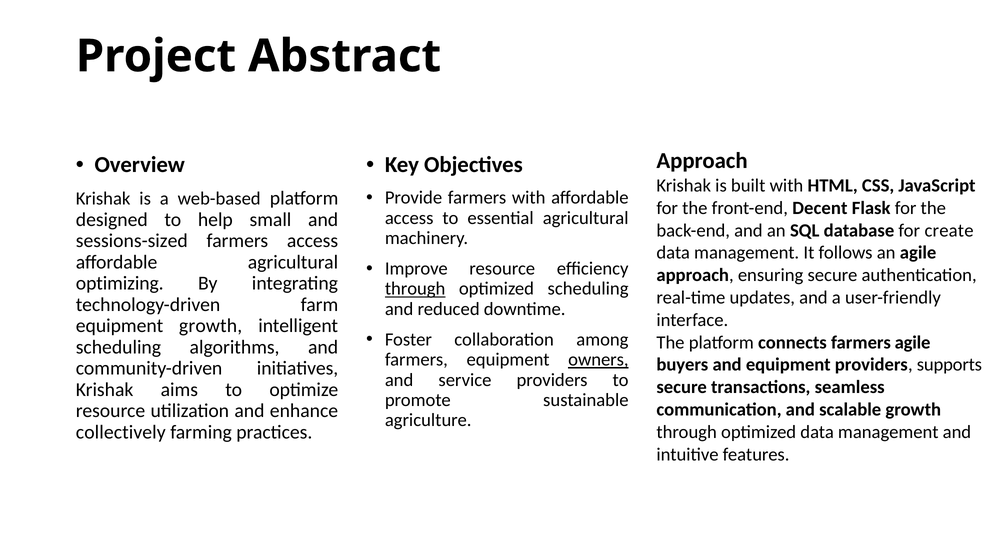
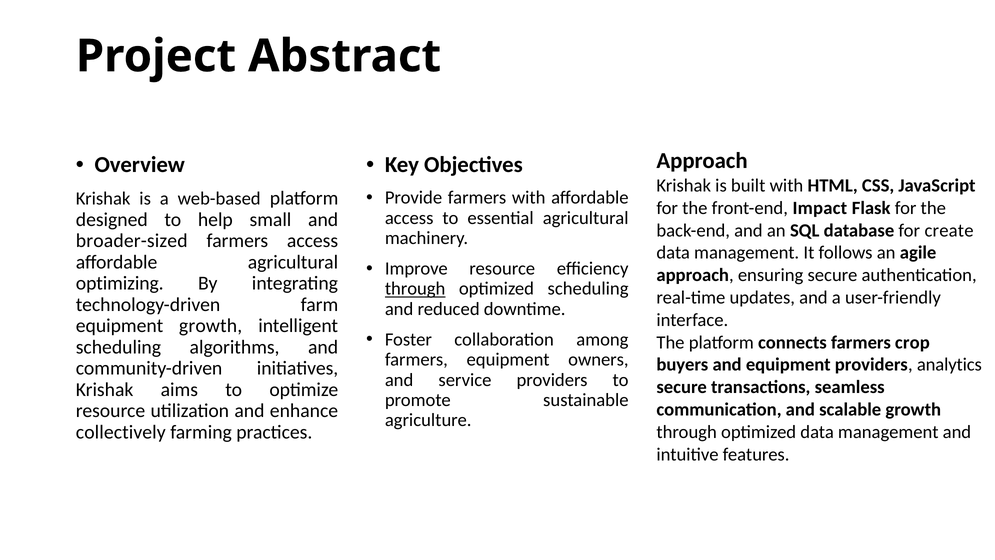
Decent: Decent -> Impact (820, 208)
sessions-sized: sessions-sized -> broader-sized (132, 241)
farmers agile: agile -> crop (912, 342)
owners underline: present -> none (598, 359)
supports: supports -> analytics (949, 365)
